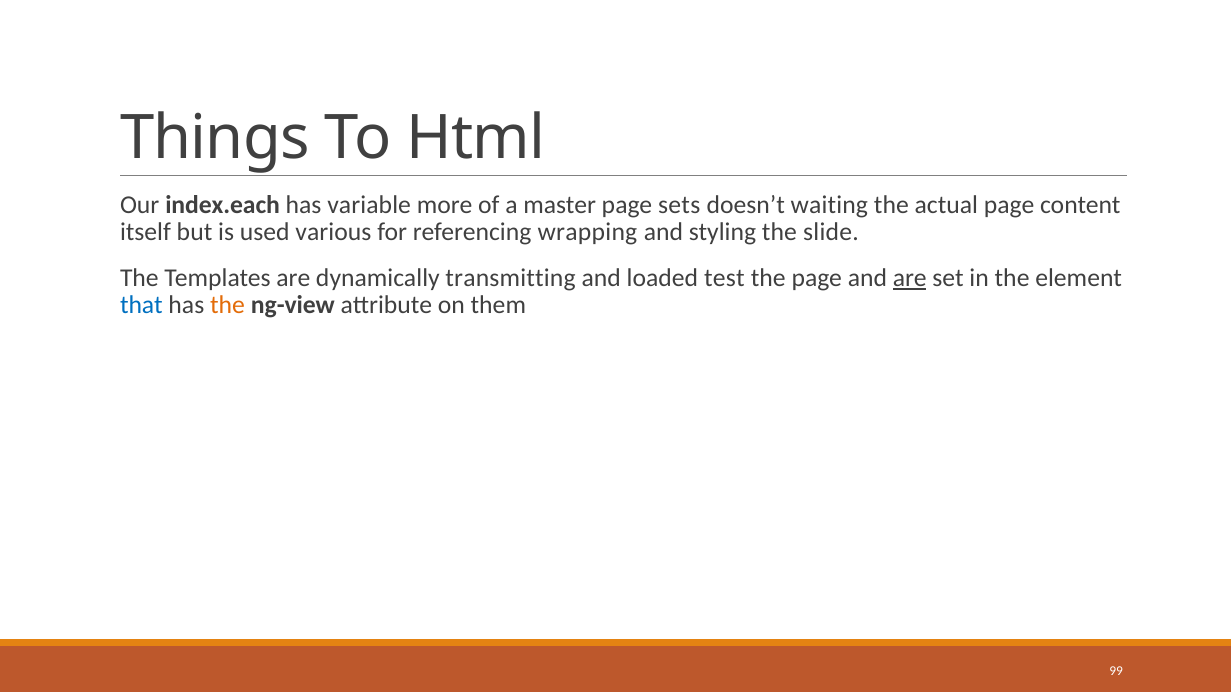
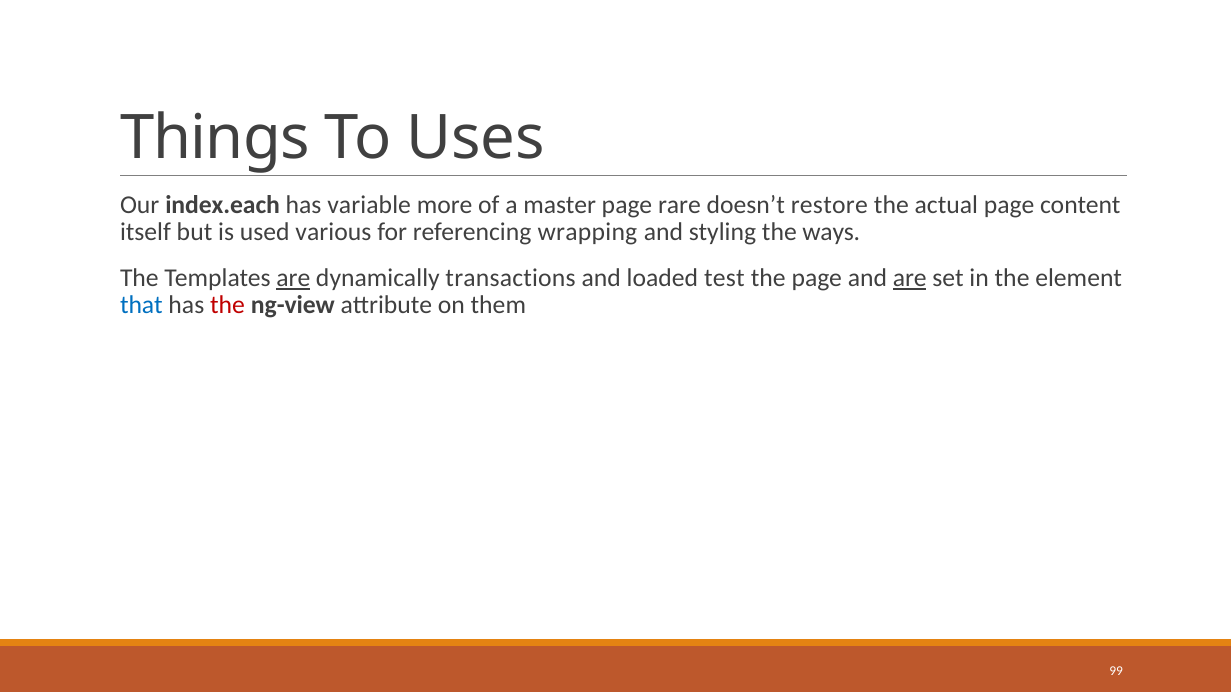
Html: Html -> Uses (476, 138)
sets: sets -> rare (679, 205)
waiting: waiting -> restore (829, 205)
slide: slide -> ways (831, 232)
are underline: none -> present (293, 278)
transmitting: transmitting -> transactions (511, 278)
the colour: orange -> red (228, 306)
